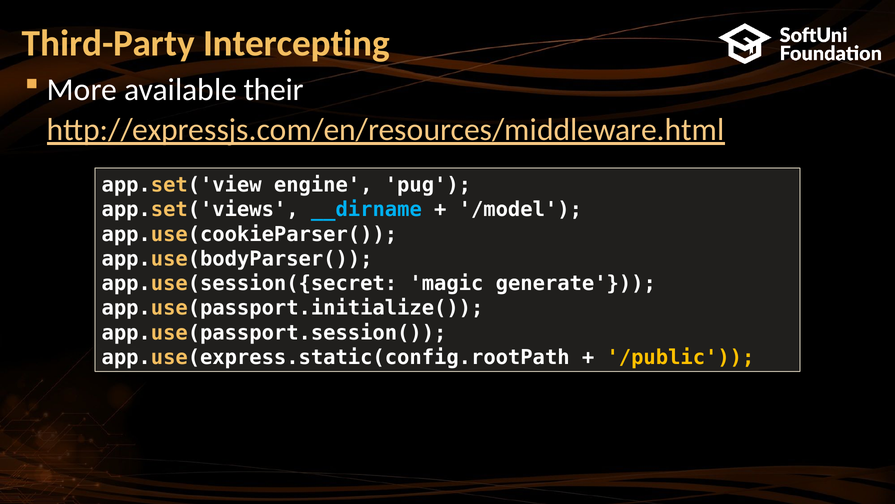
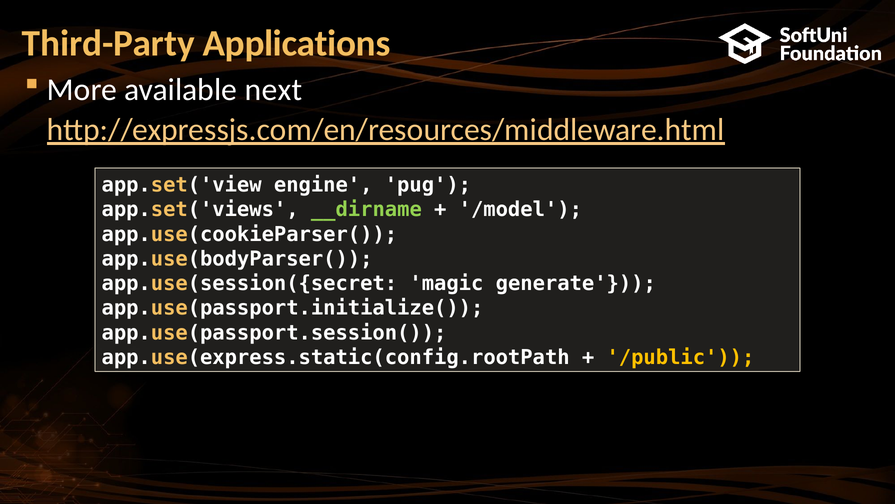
Intercepting: Intercepting -> Applications (297, 43)
their: their -> next (273, 90)
__dirname colour: light blue -> light green (366, 209)
